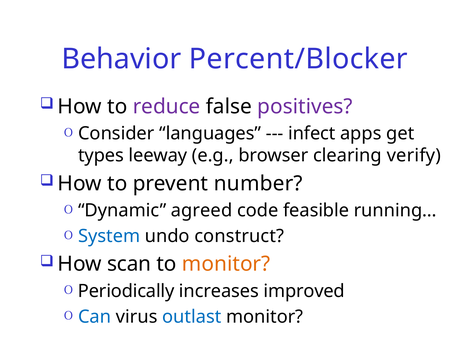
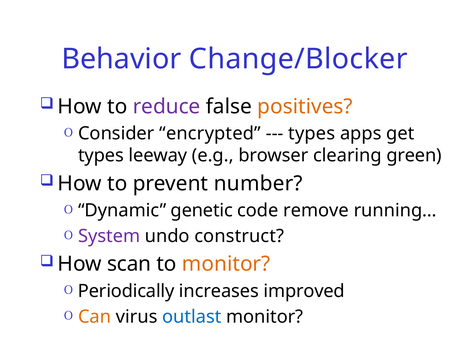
Percent/Blocker: Percent/Blocker -> Change/Blocker (298, 59)
positives colour: purple -> orange (305, 106)
languages: languages -> encrypted (210, 133)
infect: infect -> types (312, 133)
verify: verify -> green (414, 155)
agreed: agreed -> genetic (202, 210)
feasible: feasible -> remove (316, 210)
System colour: blue -> purple (109, 236)
Can colour: blue -> orange (95, 316)
